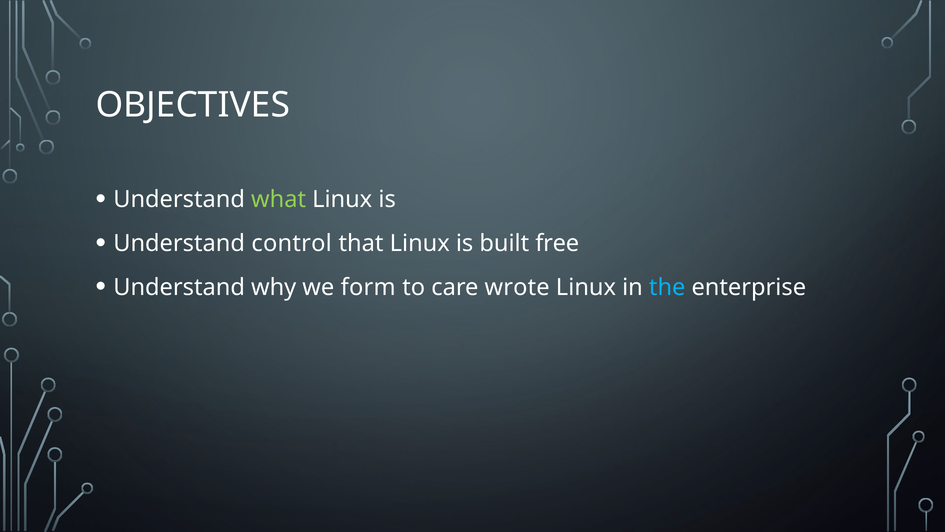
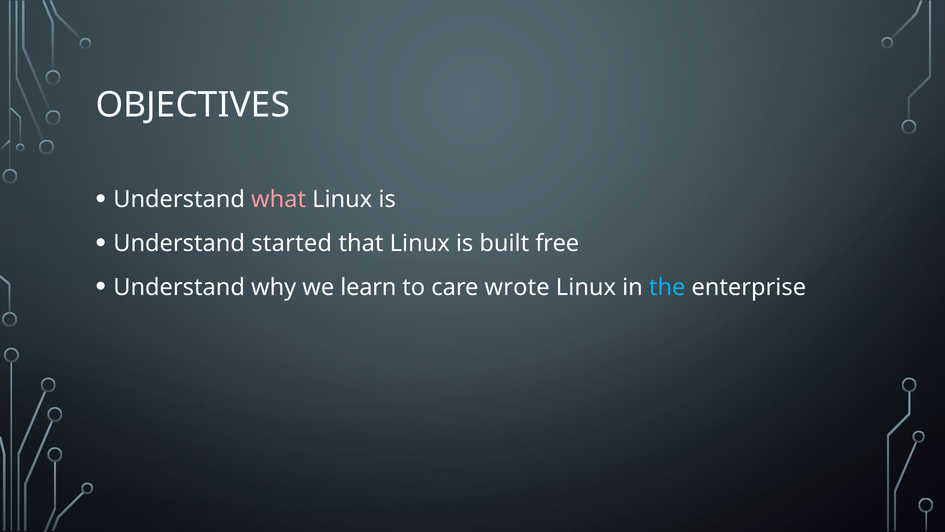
what colour: light green -> pink (279, 199)
control: control -> started (292, 243)
form: form -> learn (368, 287)
